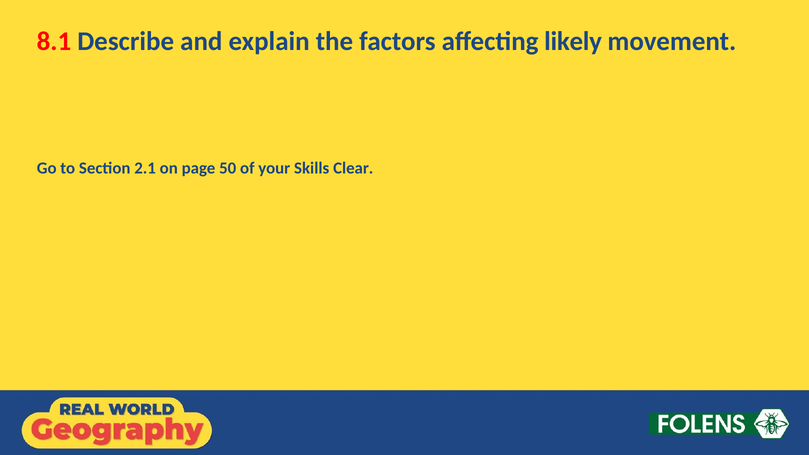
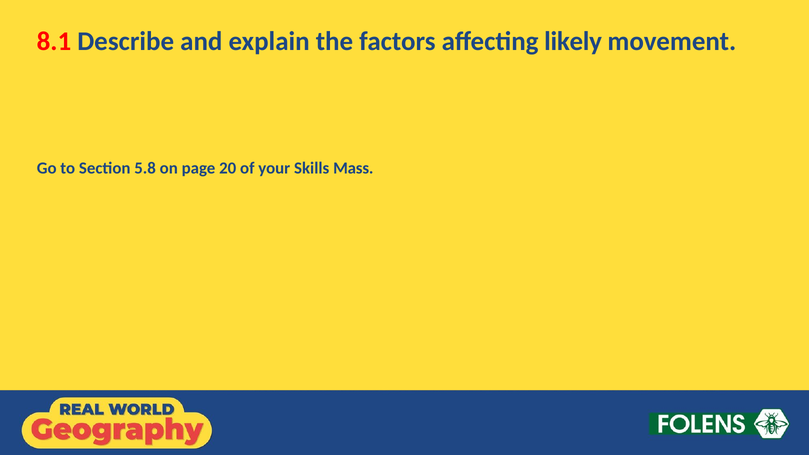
2.1: 2.1 -> 5.8 (145, 168)
50: 50 -> 20 (228, 168)
Clear: Clear -> Mass (353, 168)
